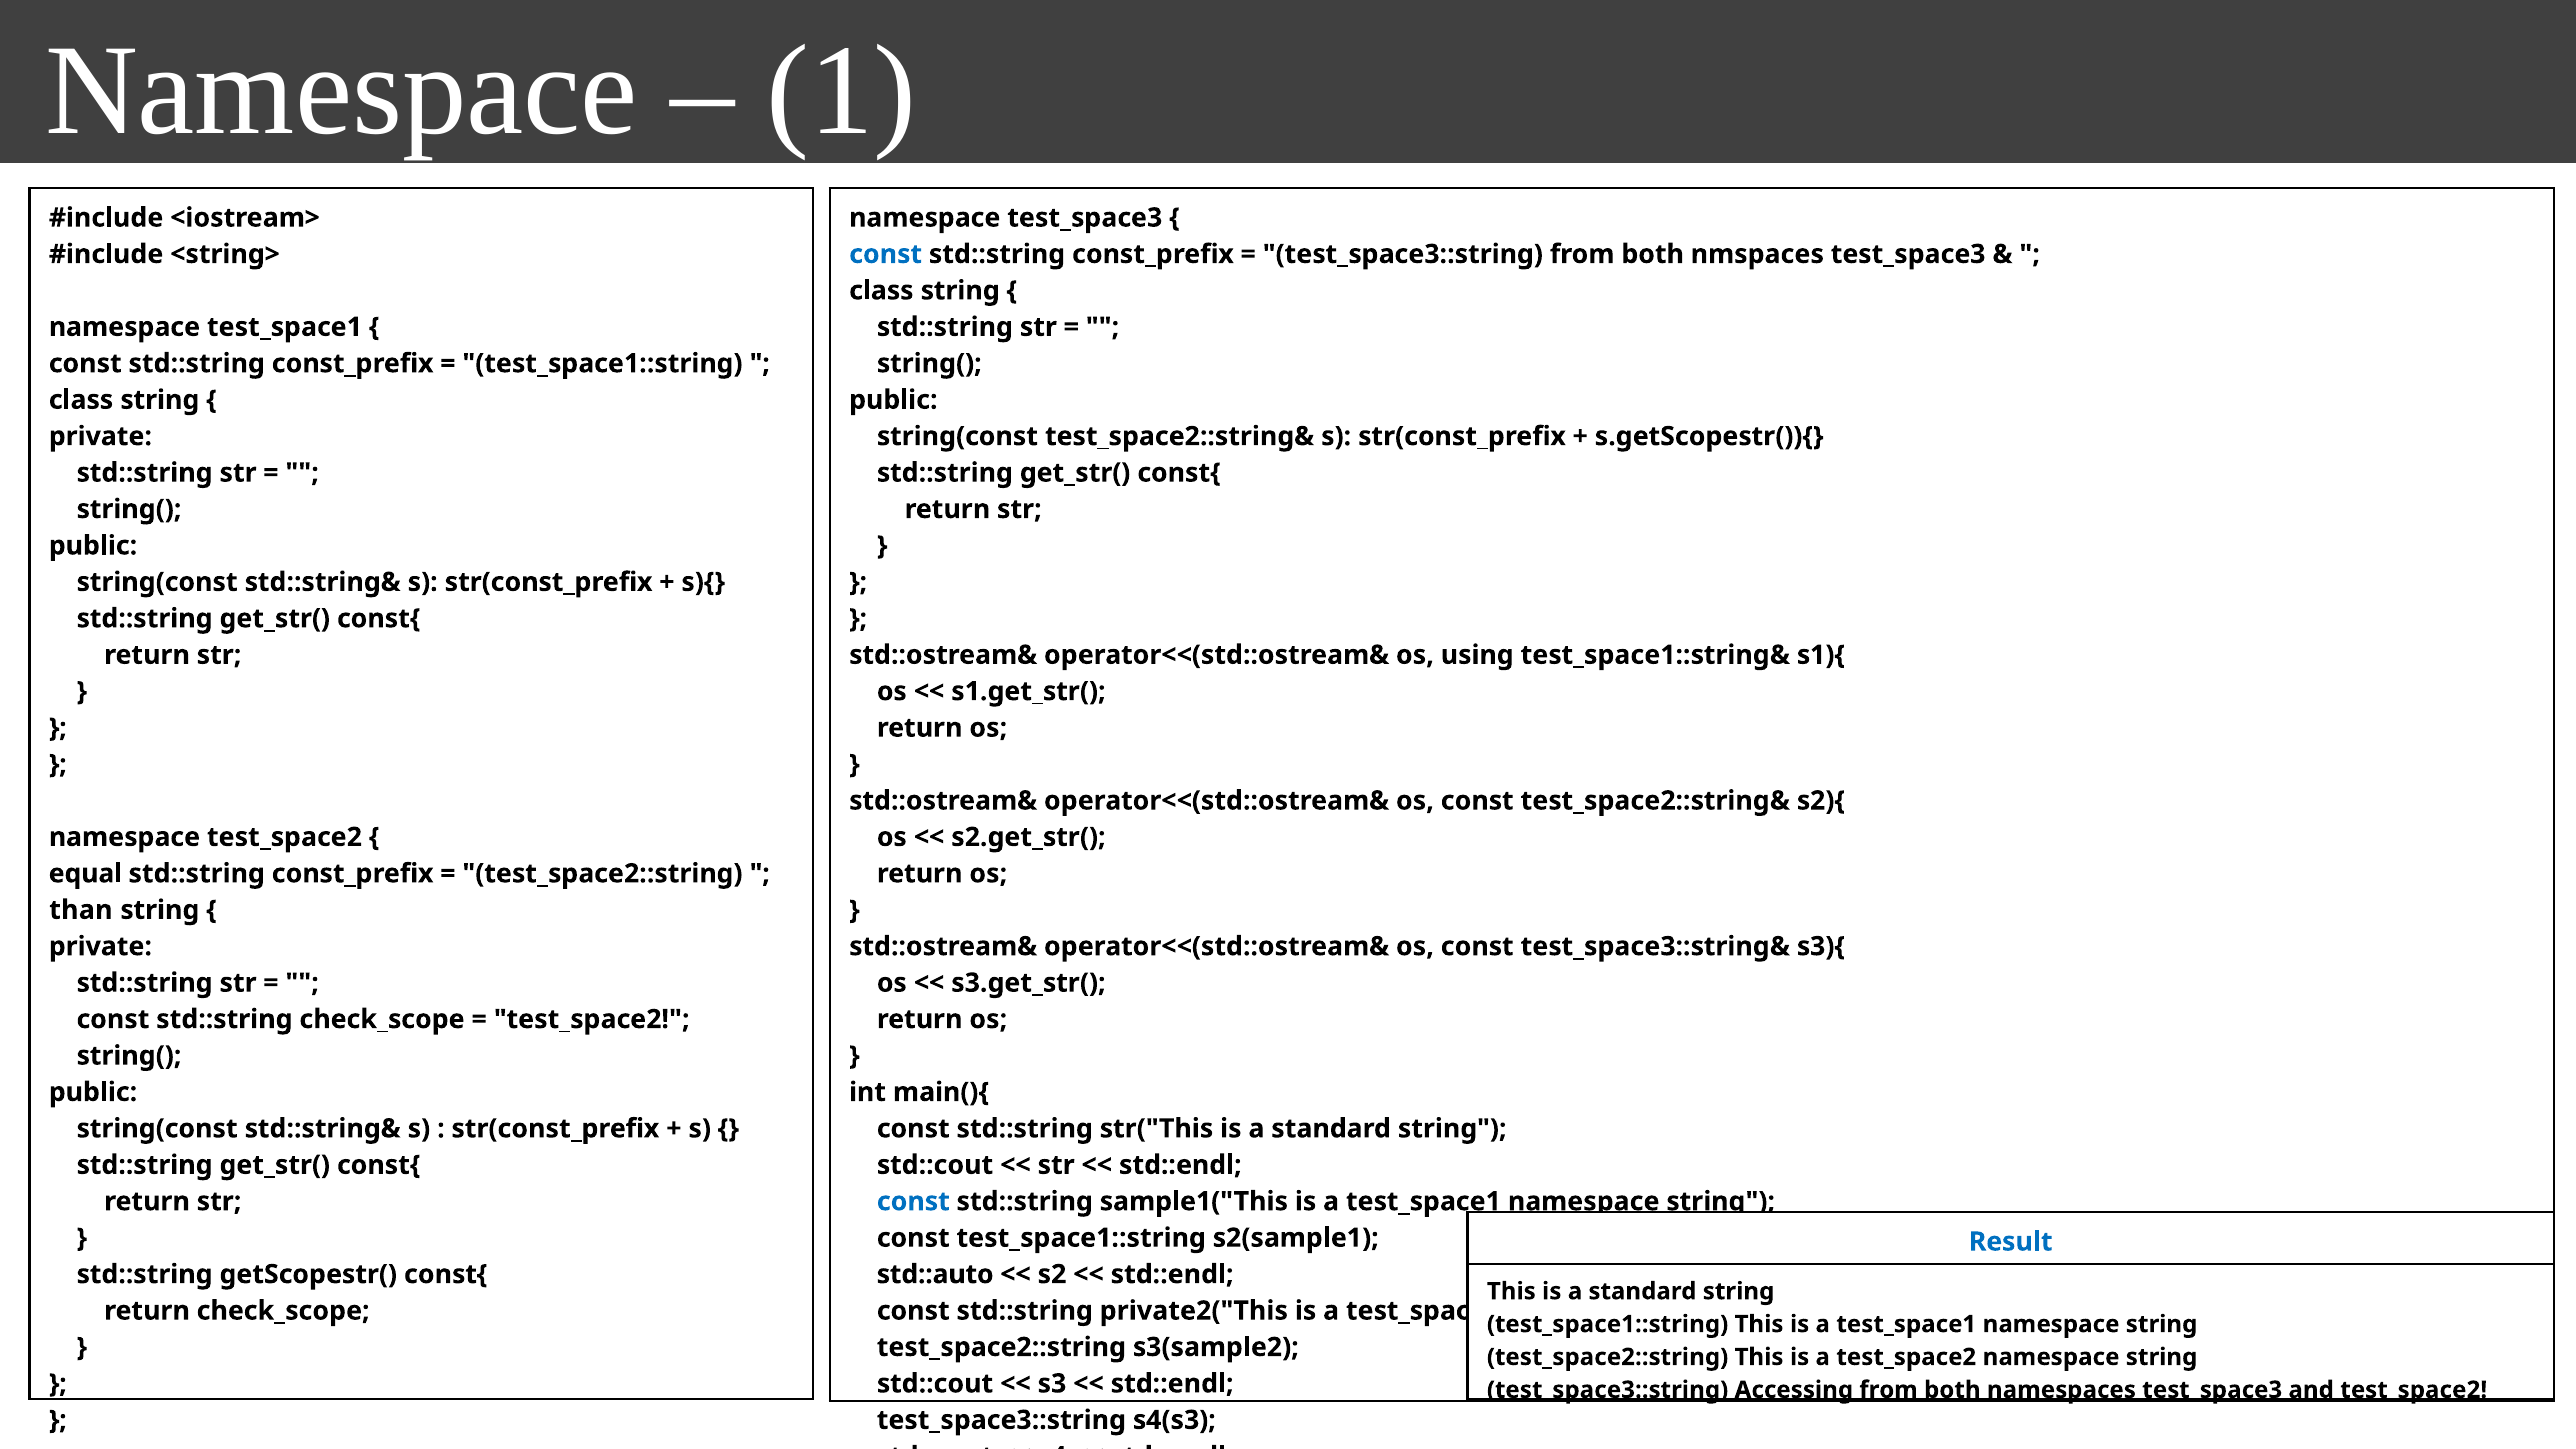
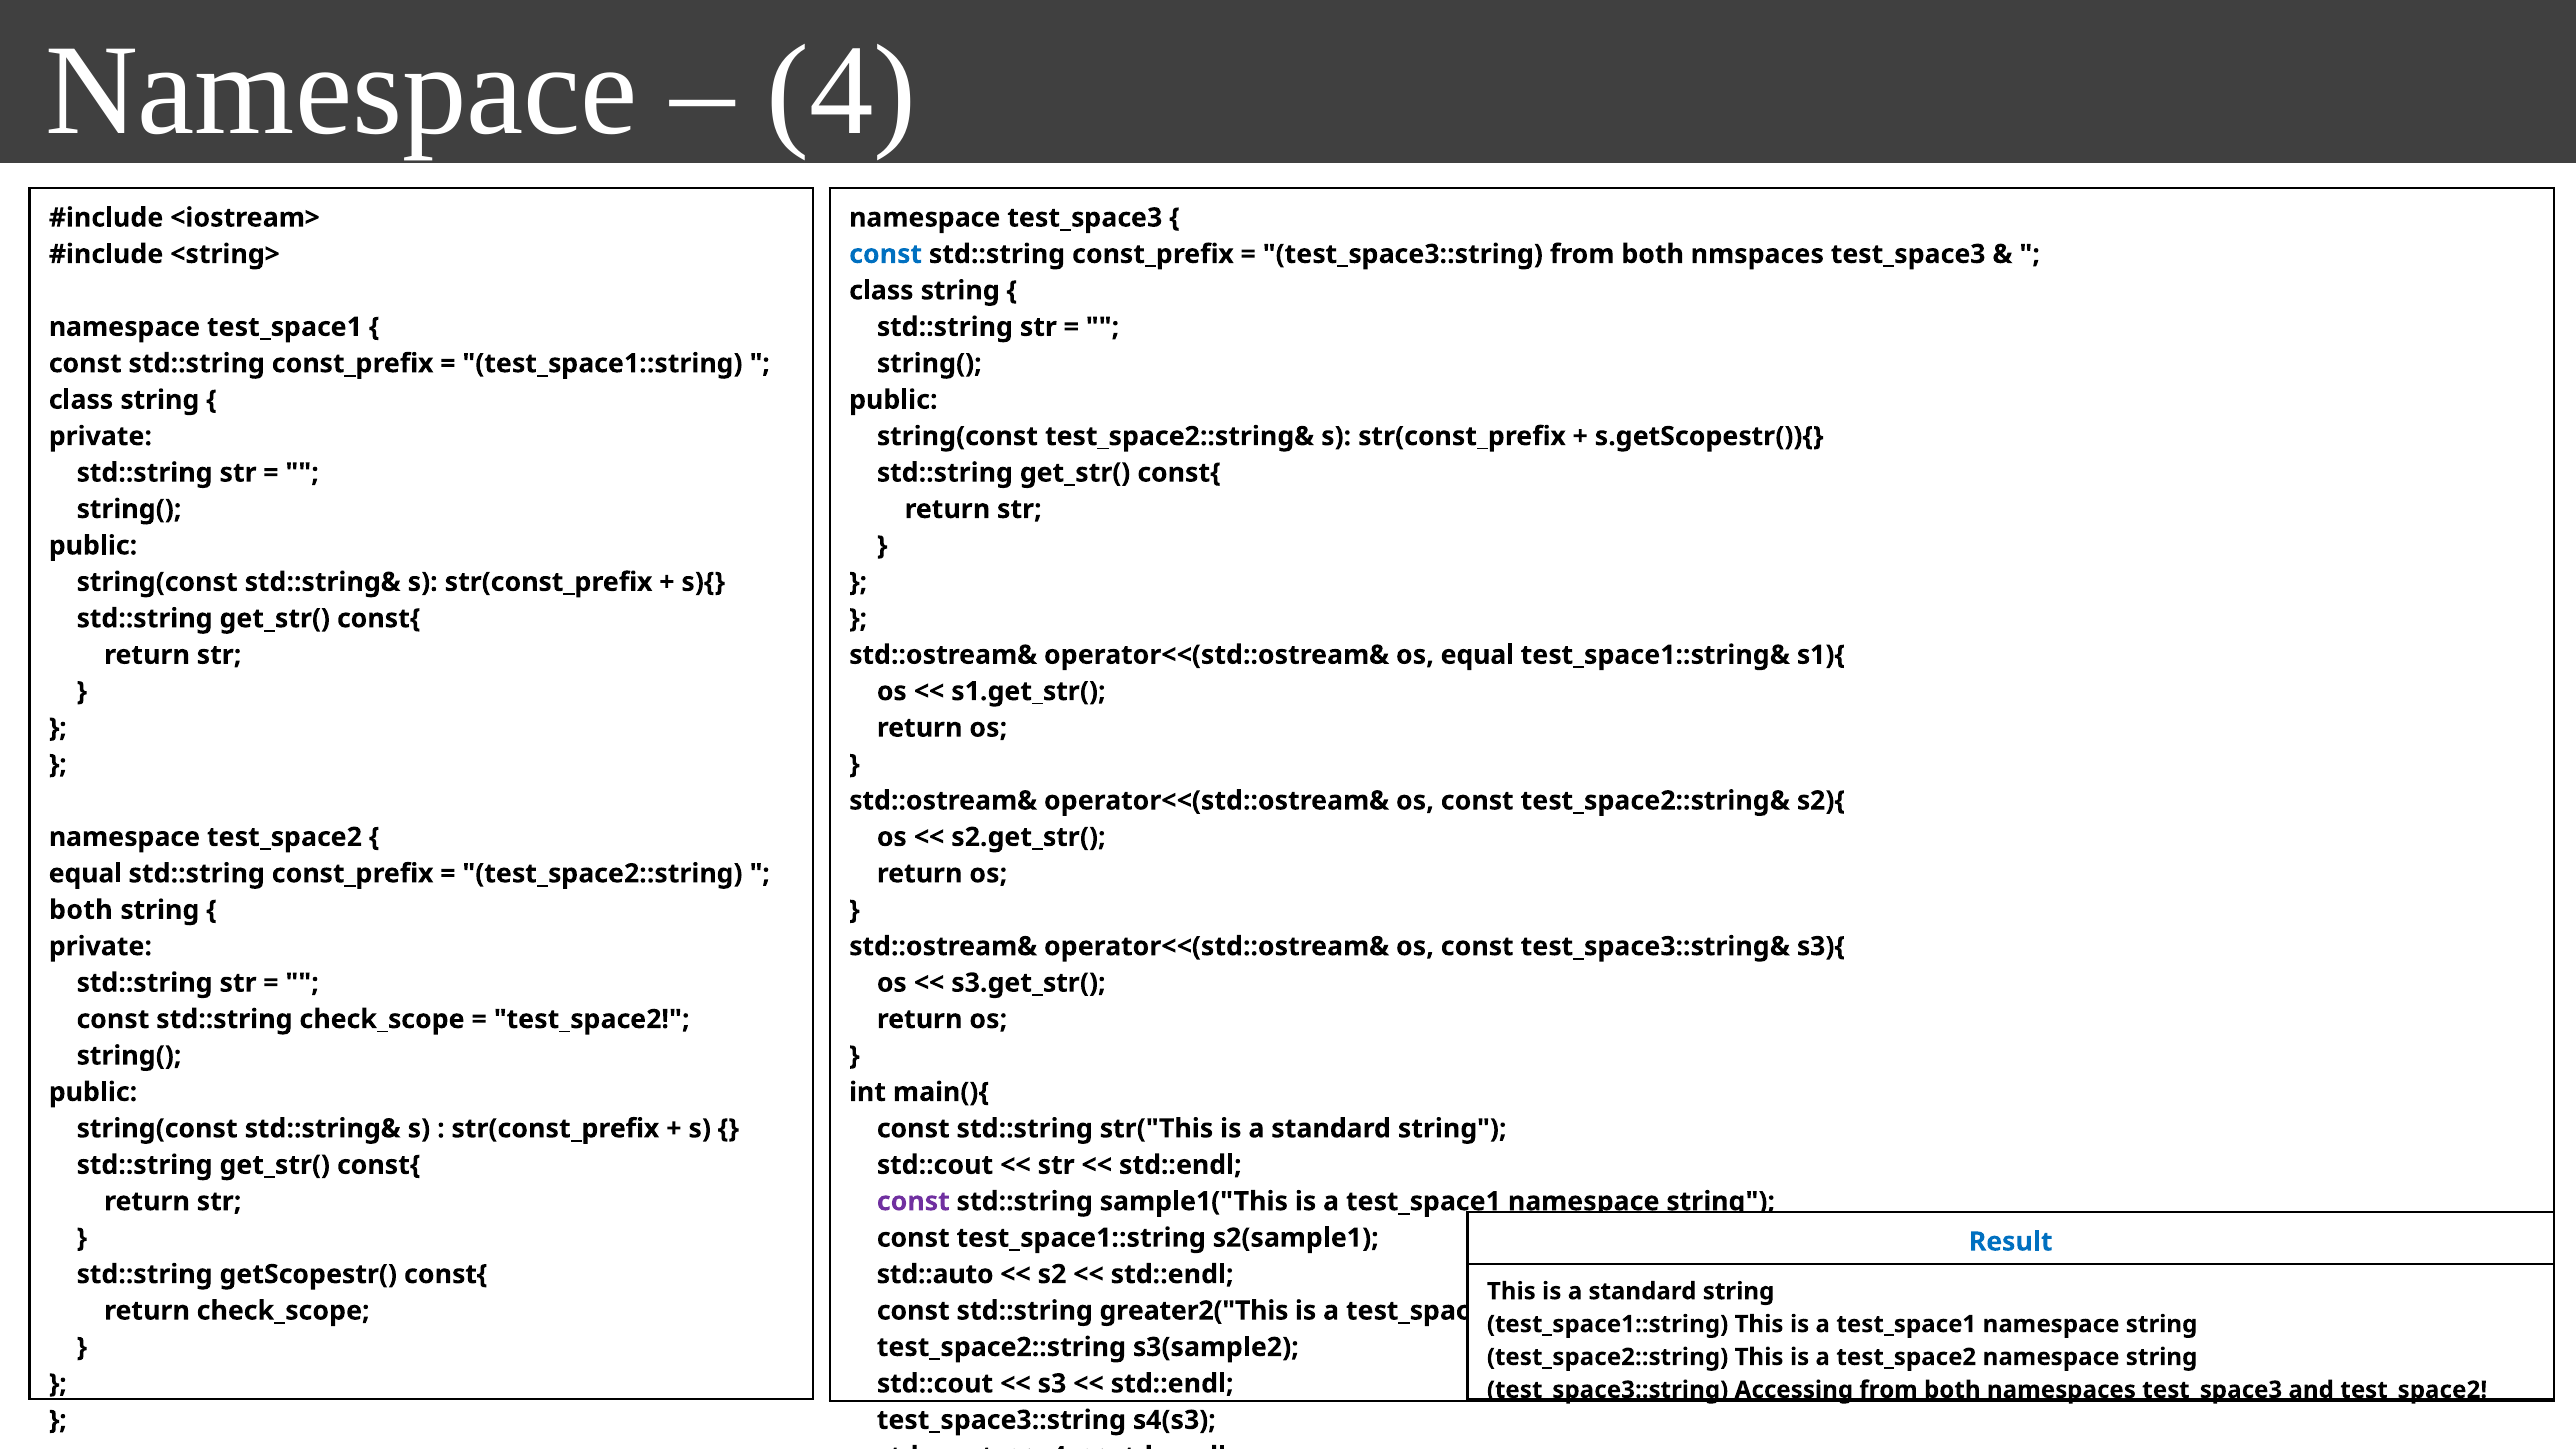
1: 1 -> 4 (842, 91)
os using: using -> equal (1477, 655)
than: than -> both (81, 910)
const colour: blue -> purple (913, 1201)
private2("This: private2("This -> greater2("This (1194, 1311)
